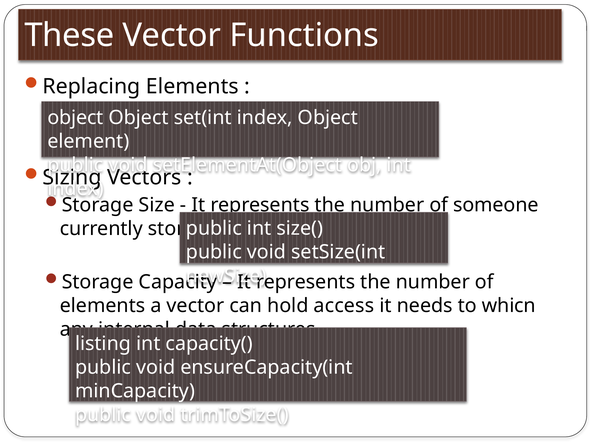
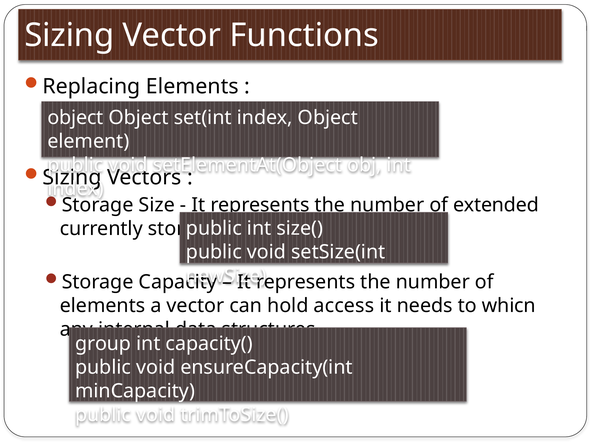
These: These -> Sizing (69, 35)
someone: someone -> extended (496, 205)
listing: listing -> group (103, 344)
